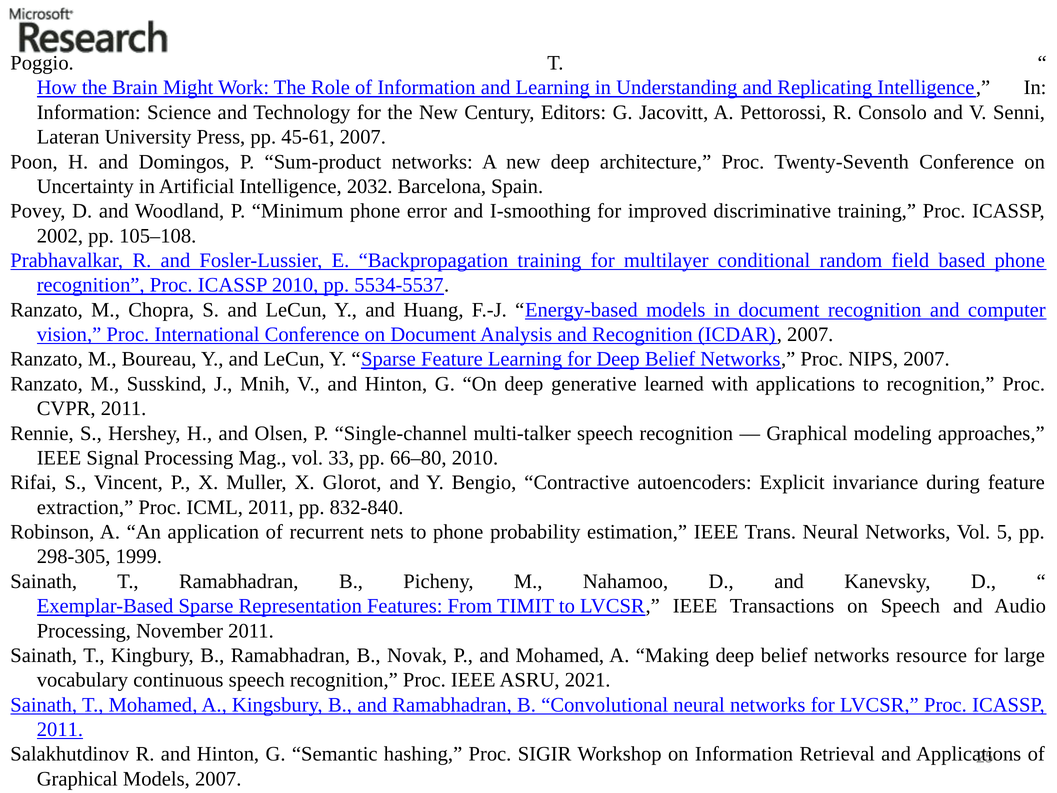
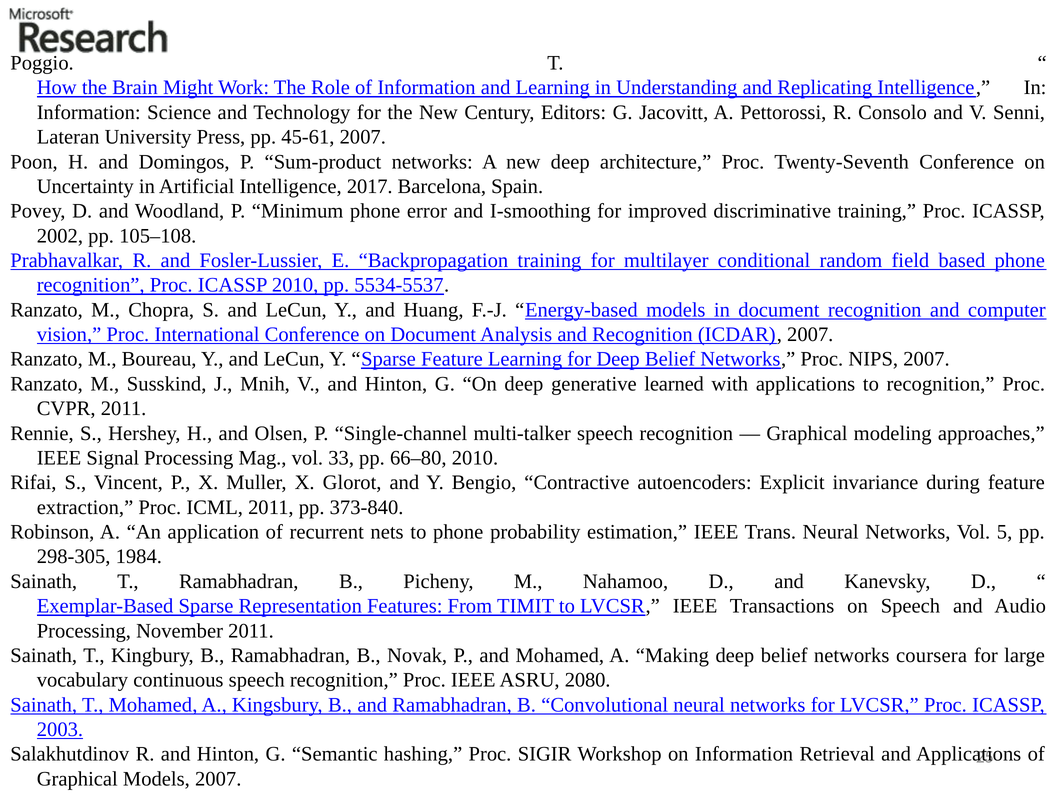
2032: 2032 -> 2017 (370, 186)
832-840: 832-840 -> 373-840 (367, 507)
1999: 1999 -> 1984 (139, 557)
resource: resource -> coursera (932, 655)
2021: 2021 -> 2080 (588, 680)
2011: 2011 -> 2003 (60, 729)
